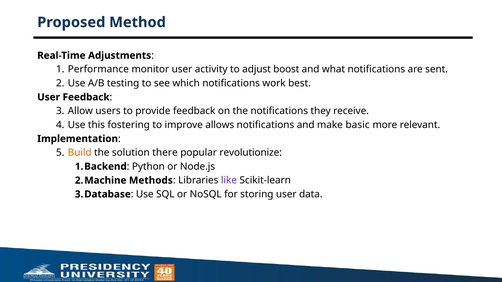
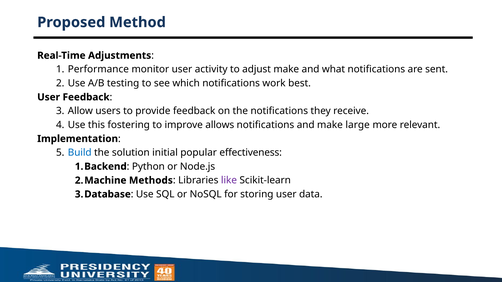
adjust boost: boost -> make (286, 69)
basic: basic -> large (358, 125)
Build colour: orange -> blue (80, 153)
there: there -> initial (165, 153)
revolutionize: revolutionize -> effectiveness (251, 153)
